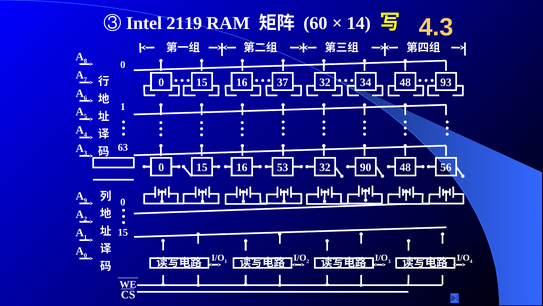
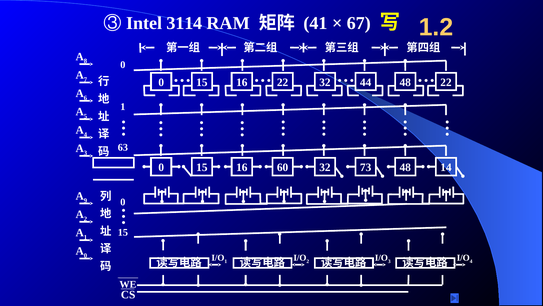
4.3: 4.3 -> 1.2 (436, 27)
2119: 2119 -> 3114 (184, 23)
60: 60 -> 41 (316, 23)
14: 14 -> 67 (359, 23)
0 37: 37 -> 22 (283, 82)
34: 34 -> 44 (366, 82)
32 93: 93 -> 22 (446, 82)
53: 53 -> 60 (283, 167)
90: 90 -> 73 (366, 167)
56: 56 -> 14 (446, 167)
